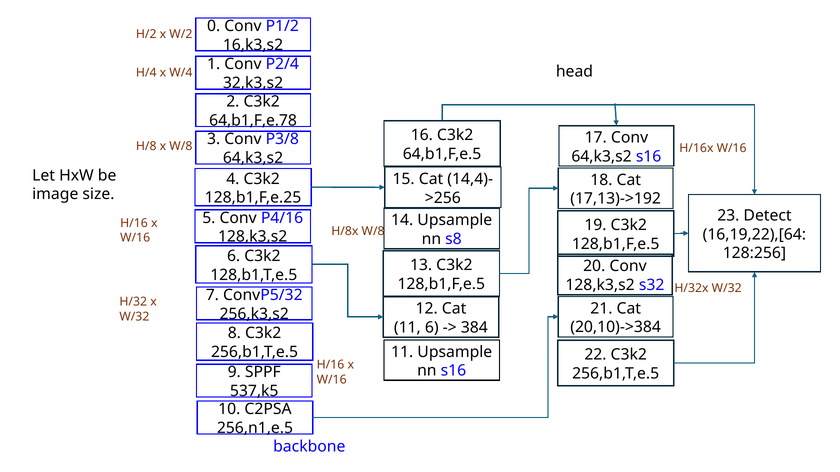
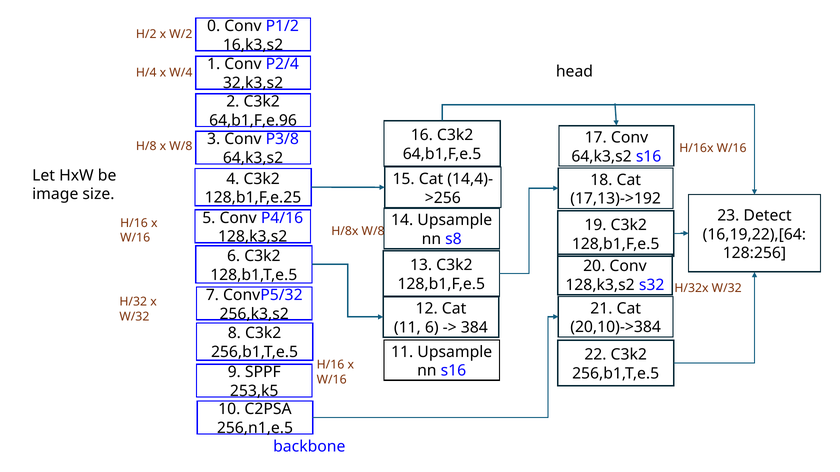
64,b1,F,e.78: 64,b1,F,e.78 -> 64,b1,F,e.96 (253, 121)
537,k5: 537,k5 -> 253,k5 (254, 392)
